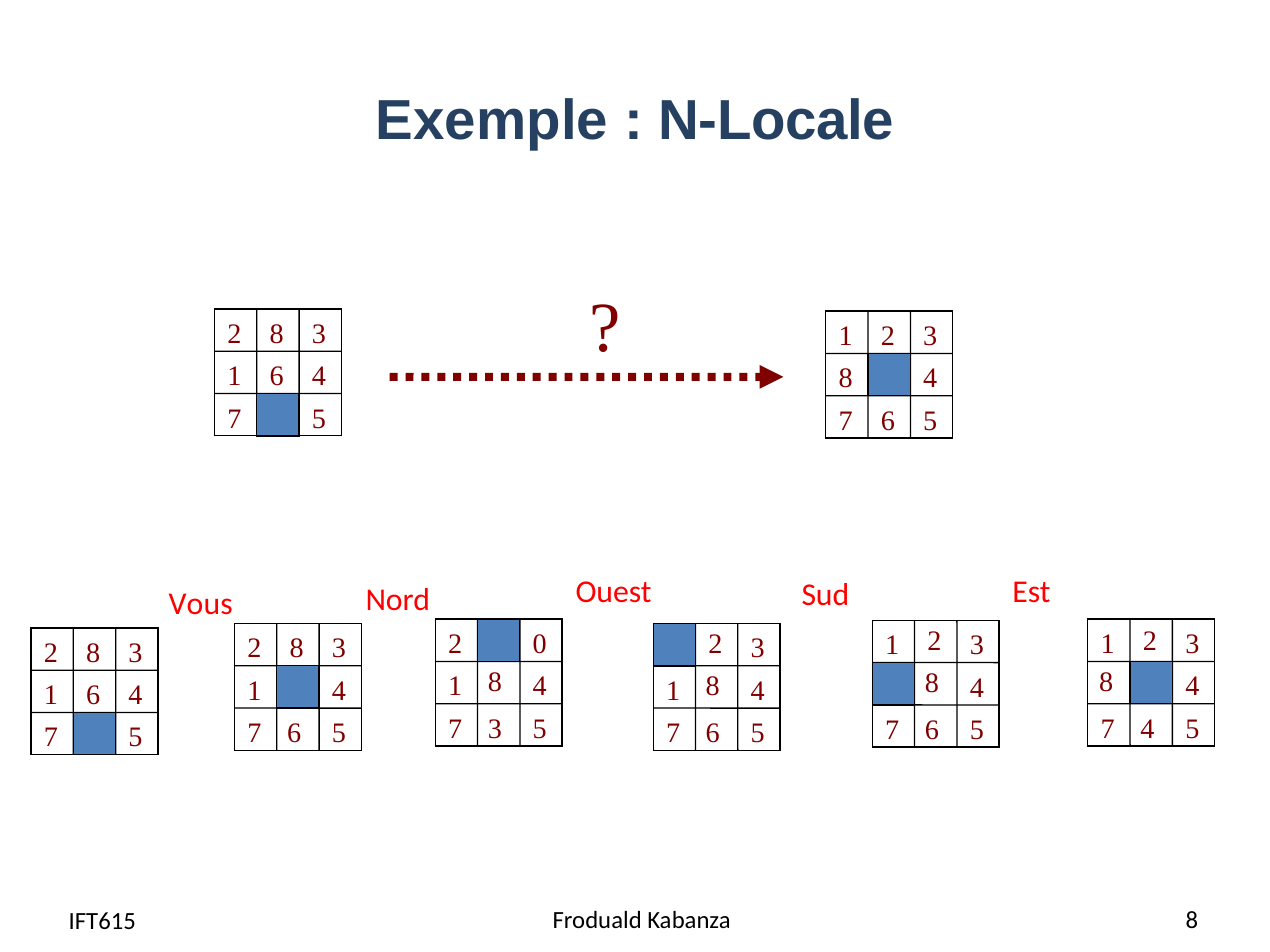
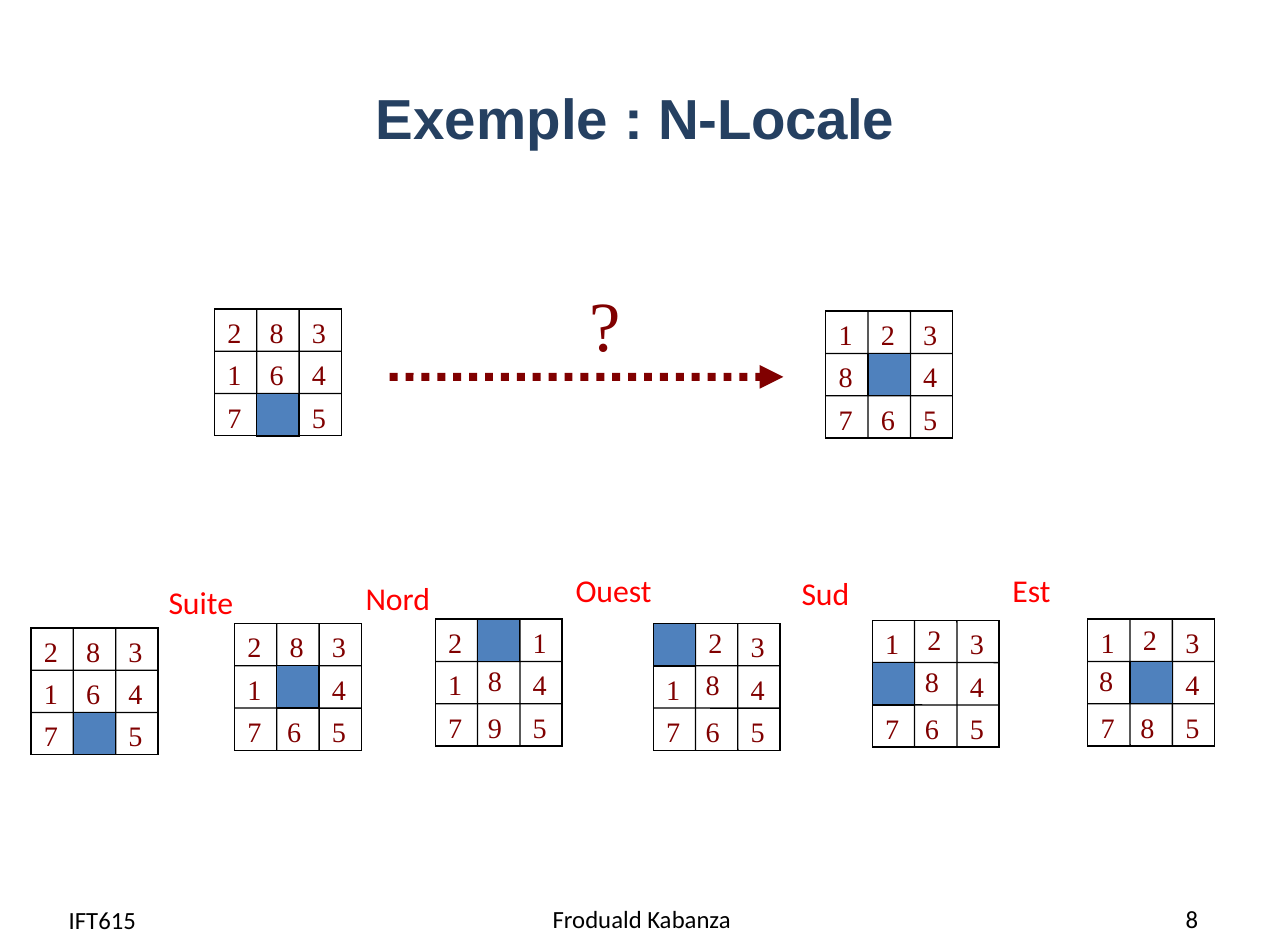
Vous: Vous -> Suite (201, 604)
2 0: 0 -> 1 (540, 645)
7 3: 3 -> 9 (495, 729)
7 4: 4 -> 8 (1147, 729)
